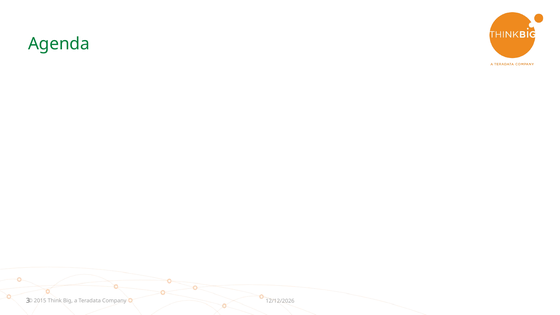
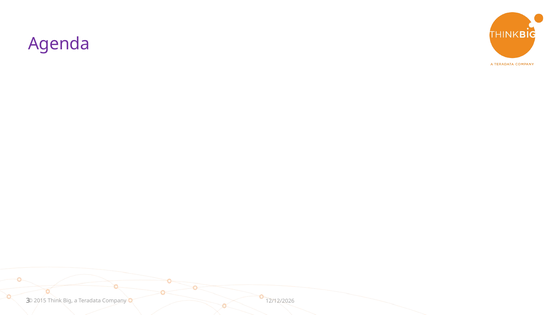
Agenda colour: green -> purple (59, 44)
